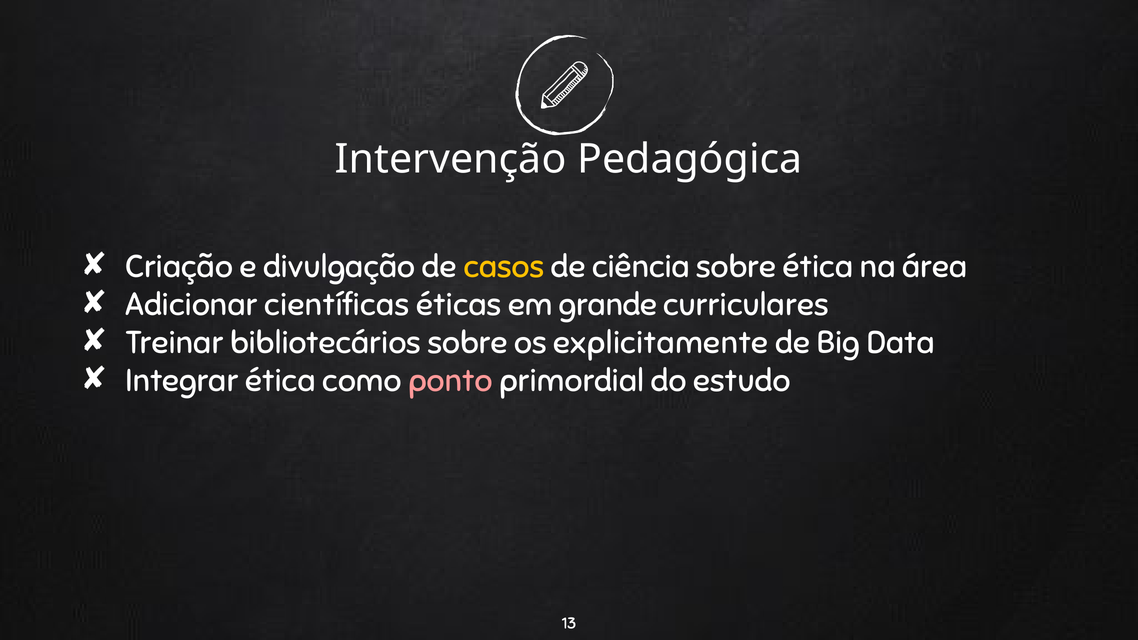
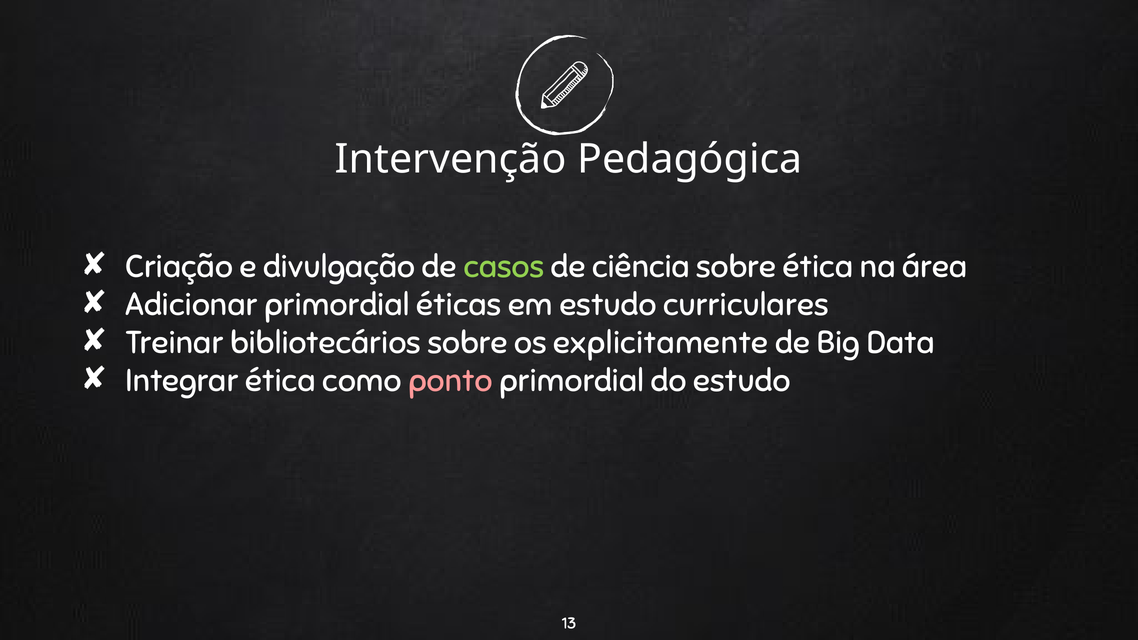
casos colour: yellow -> light green (504, 267)
Adicionar científicas: científicas -> primordial (337, 305)
em grande: grande -> estudo (608, 305)
